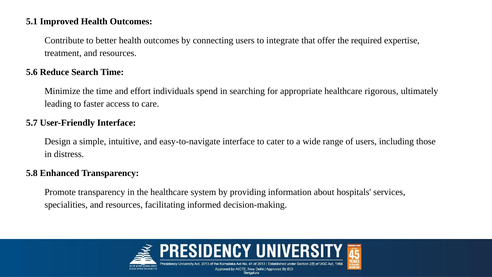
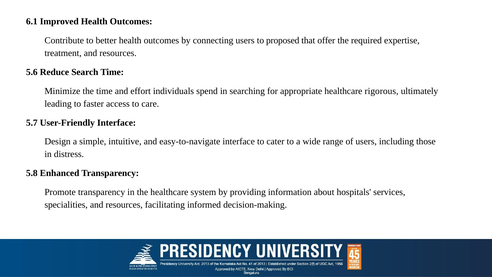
5.1: 5.1 -> 6.1 (32, 22)
integrate: integrate -> proposed (283, 40)
